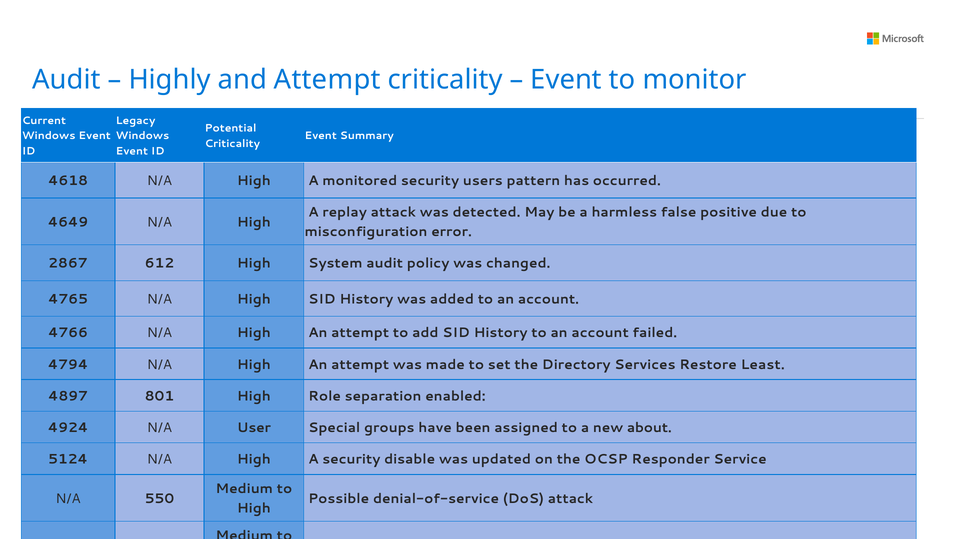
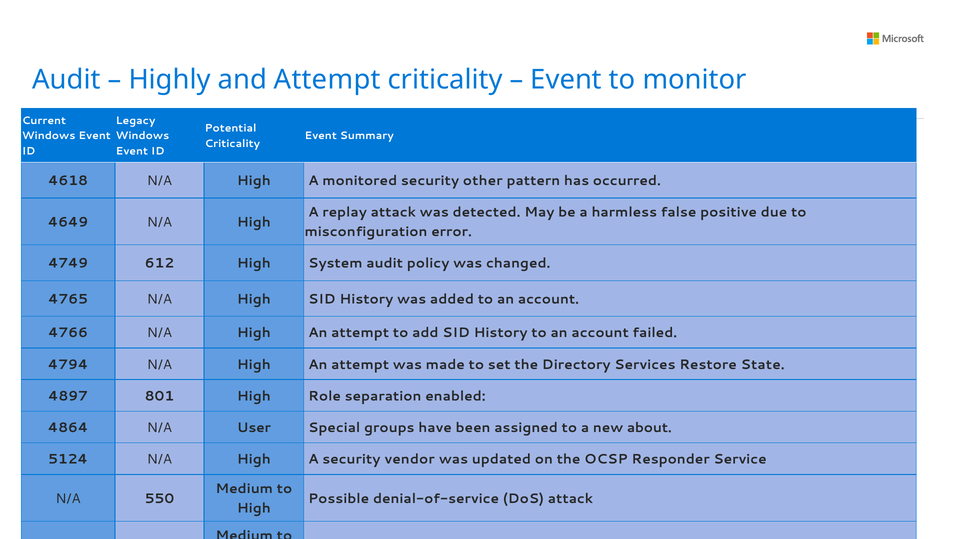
users: users -> other (483, 181)
2867: 2867 -> 4749 (68, 264)
Least: Least -> State (763, 365)
4924: 4924 -> 4864 (68, 428)
disable: disable -> vendor (410, 460)
